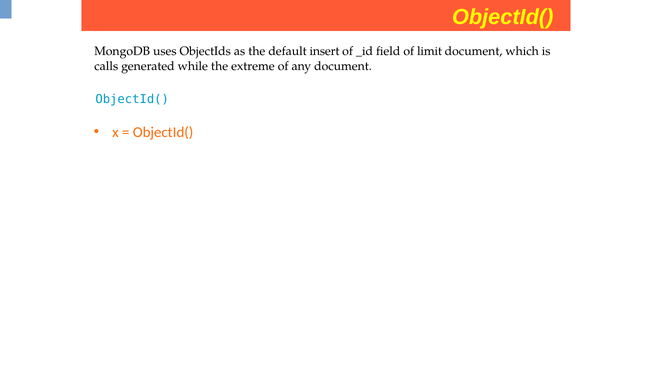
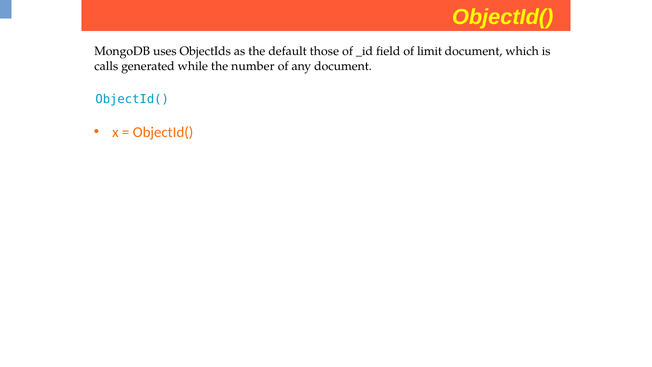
insert: insert -> those (324, 51)
extreme: extreme -> number (253, 66)
